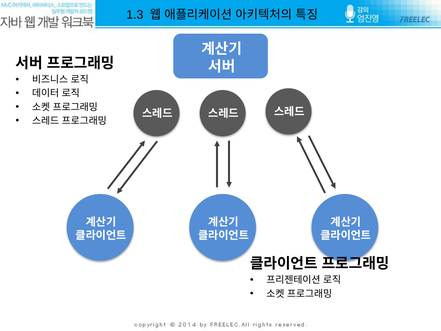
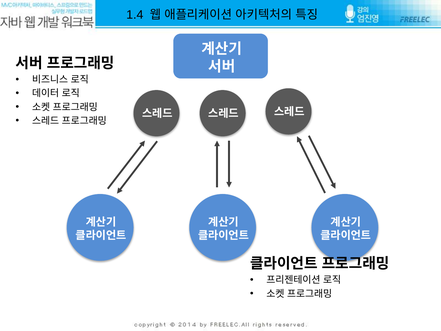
1.3: 1.3 -> 1.4 (135, 15)
